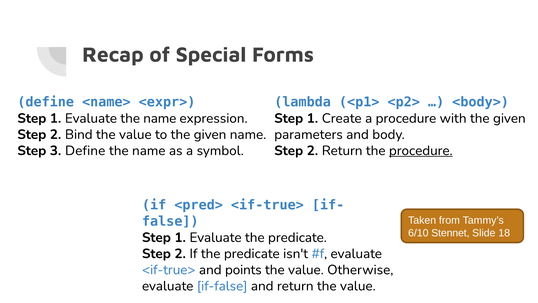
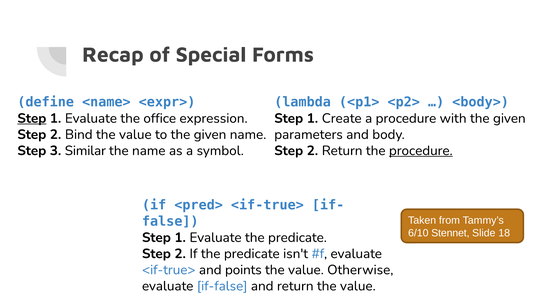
Step underline: none -> present (32, 118)
Evaluate the name: name -> office (160, 118)
3 Define: Define -> Similar (85, 150)
